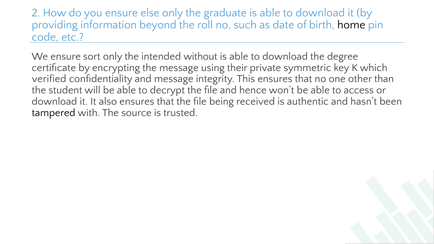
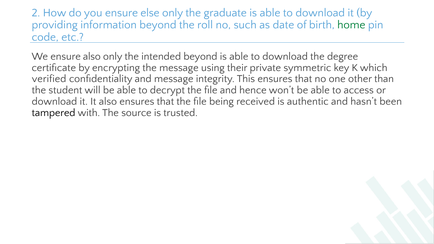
home colour: black -> green (351, 25)
ensure sort: sort -> also (92, 56)
intended without: without -> beyond (200, 56)
